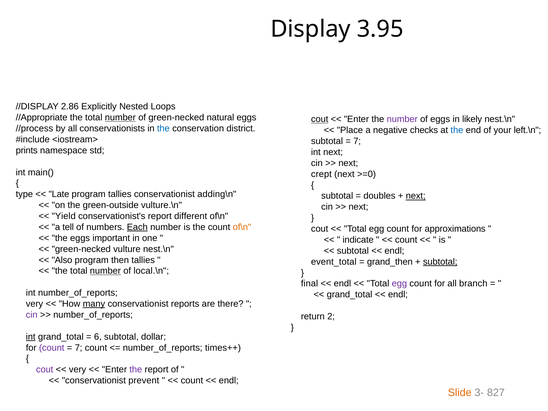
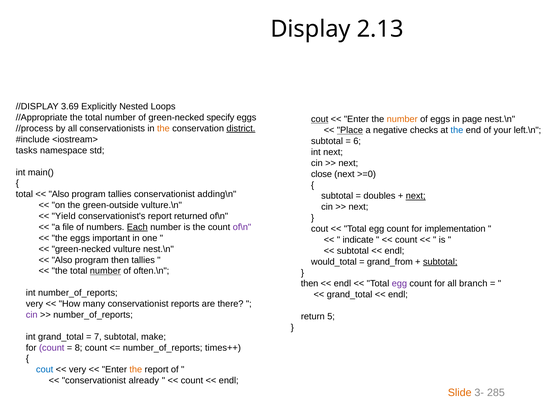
3.95: 3.95 -> 2.13 (380, 29)
2.86: 2.86 -> 3.69 (70, 107)
number underline: present -> none (120, 118)
natural: natural -> specify (220, 118)
number colour: purple -> orange (402, 119)
likely: likely -> page (472, 119)
the colour: blue -> orange (163, 128)
district underline: none -> present (241, 128)
Place underline: none -> present (350, 130)
7: 7 -> 6 (357, 141)
prints: prints -> tasks (27, 150)
crept: crept -> close (321, 174)
type: type -> total (24, 194)
Late: Late -> Also (59, 194)
different: different -> returned (191, 216)
tell: tell -> file (68, 227)
of\n colour: orange -> purple (242, 227)
approximations: approximations -> implementation (455, 229)
event_total: event_total -> would_total (334, 262)
grand_then: grand_then -> grand_from (390, 262)
local.\n: local.\n -> often.\n (151, 271)
final: final -> then (310, 284)
many underline: present -> none (94, 304)
2: 2 -> 5 (331, 317)
int underline: present -> none (31, 337)
6: 6 -> 7 (98, 337)
dollar: dollar -> make (154, 337)
7: 7 -> 8 (79, 348)
cout colour: purple -> blue (45, 370)
the colour: purple -> orange (136, 370)
prevent: prevent -> already (144, 381)
827: 827 -> 285 (496, 393)
